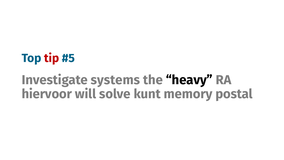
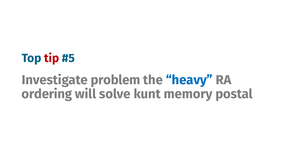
systems: systems -> problem (115, 80)
heavy colour: black -> blue (189, 80)
hiervoor: hiervoor -> ordering (47, 94)
